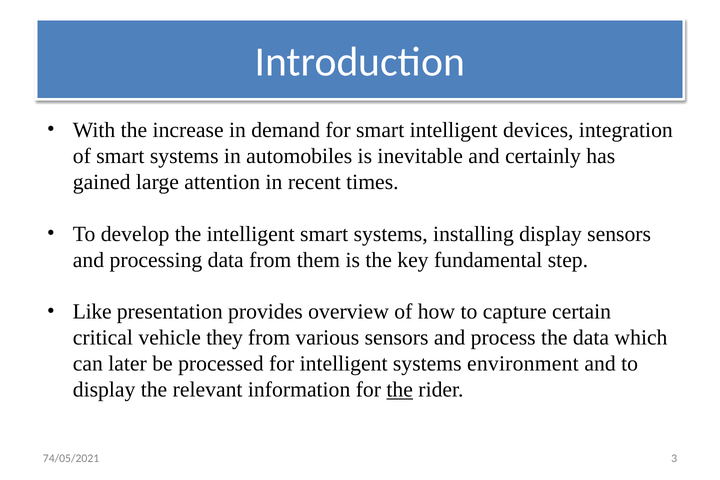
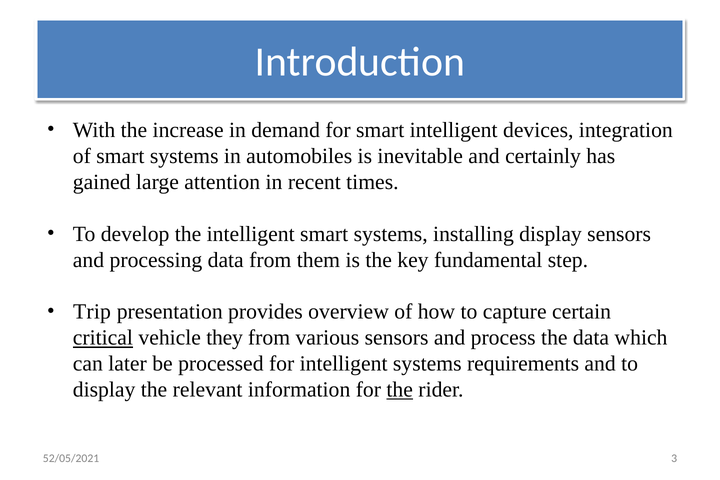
Like: Like -> Trip (92, 312)
critical underline: none -> present (103, 338)
environment: environment -> requirements (523, 364)
74/05/2021: 74/05/2021 -> 52/05/2021 (71, 458)
